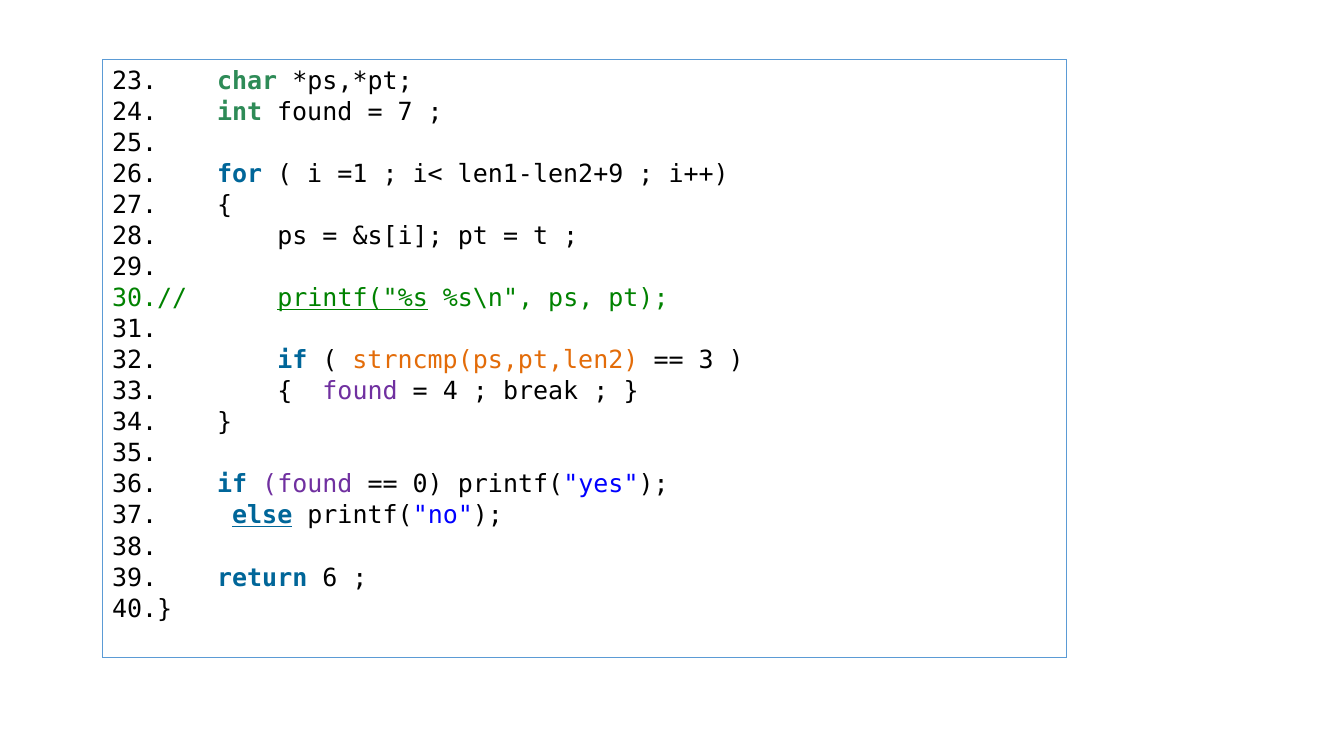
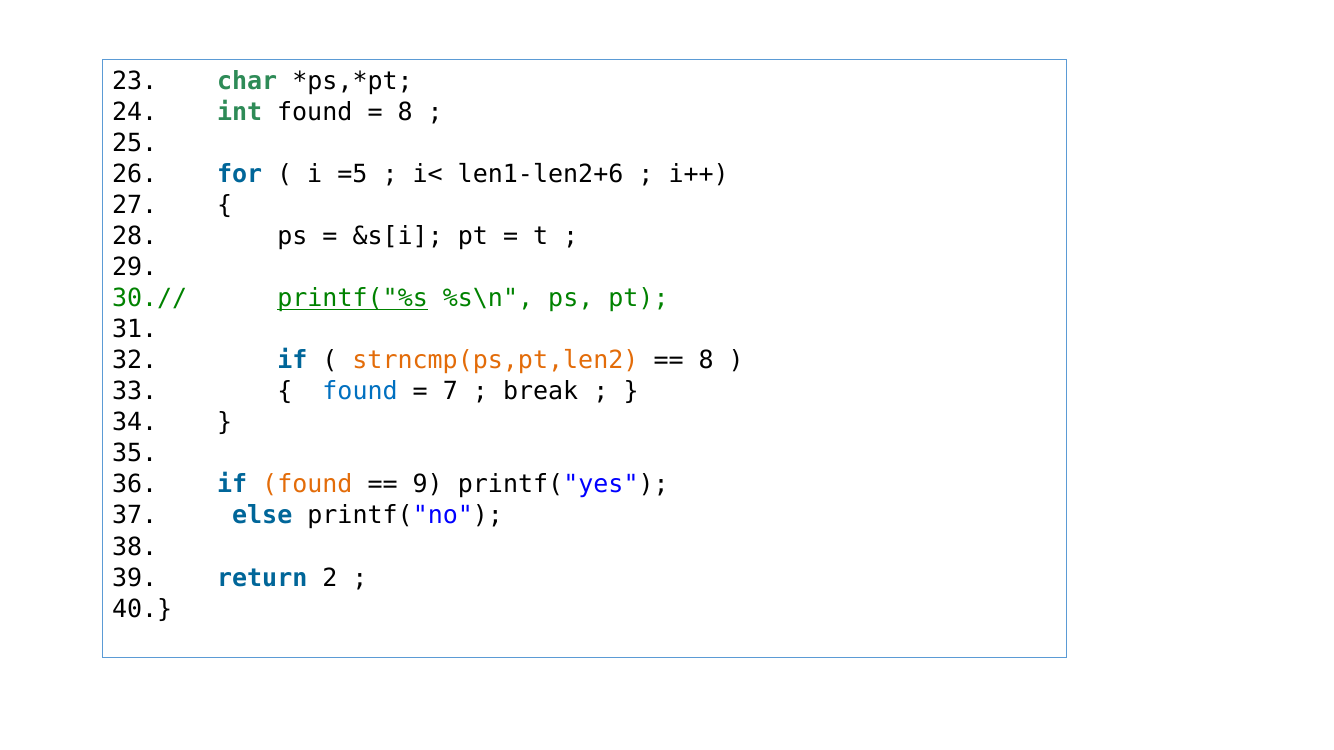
7: 7 -> 8 (405, 112)
=1: =1 -> =5 (352, 175)
len1-len2+9: len1-len2+9 -> len1-len2+6 (541, 175)
3: 3 -> 8 (706, 361)
found colour: purple -> blue (360, 392)
4: 4 -> 7 (450, 392)
found colour: purple -> orange (307, 485)
0: 0 -> 9 (428, 485)
else underline: present -> none (262, 516)
6: 6 -> 2 (330, 578)
